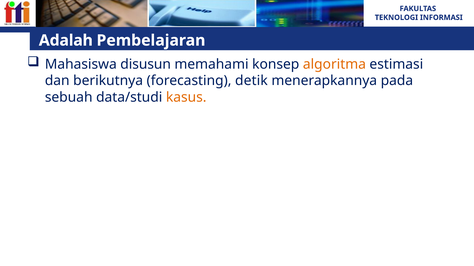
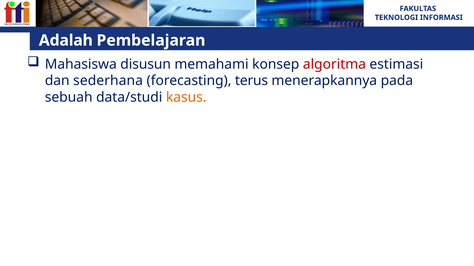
algoritma colour: orange -> red (334, 64)
berikutnya: berikutnya -> sederhana (108, 81)
detik: detik -> terus (252, 81)
